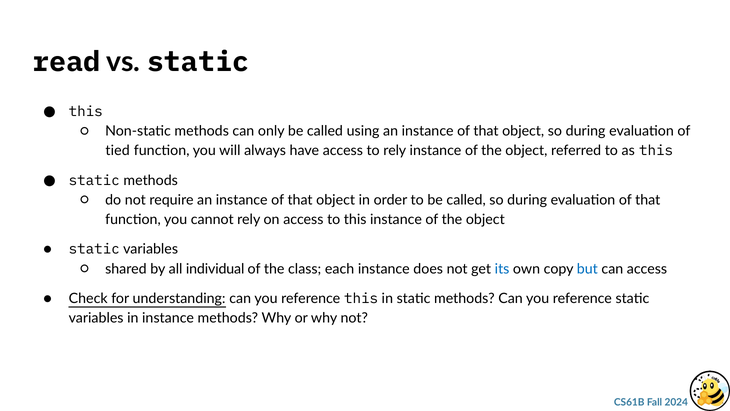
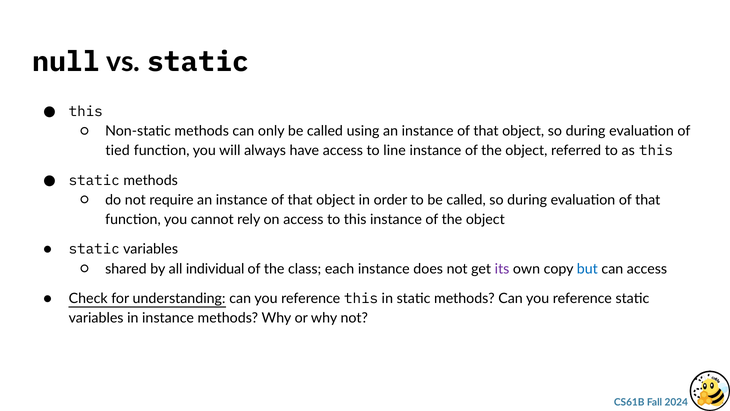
read: read -> null (66, 62)
to rely: rely -> line (395, 150)
its colour: blue -> purple (502, 269)
